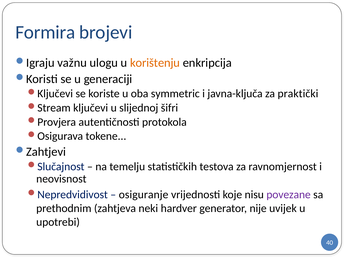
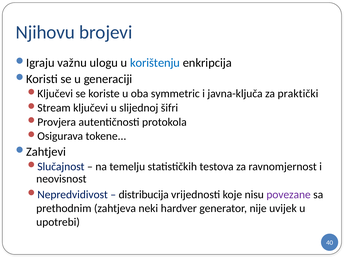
Formira: Formira -> Njihovu (45, 32)
korištenju colour: orange -> blue (155, 63)
osiguranje: osiguranje -> distribucija (144, 195)
